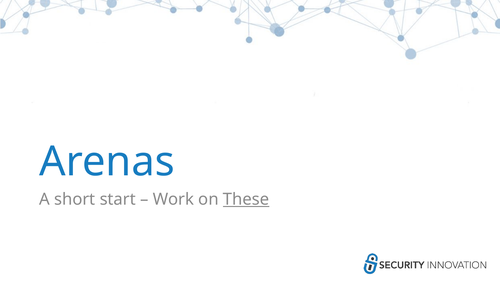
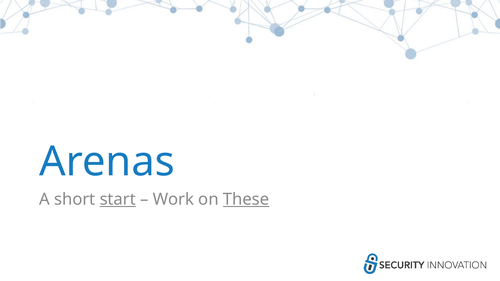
start underline: none -> present (118, 200)
